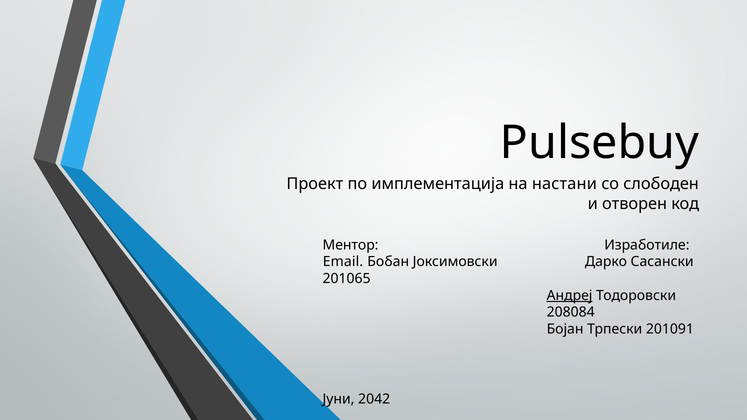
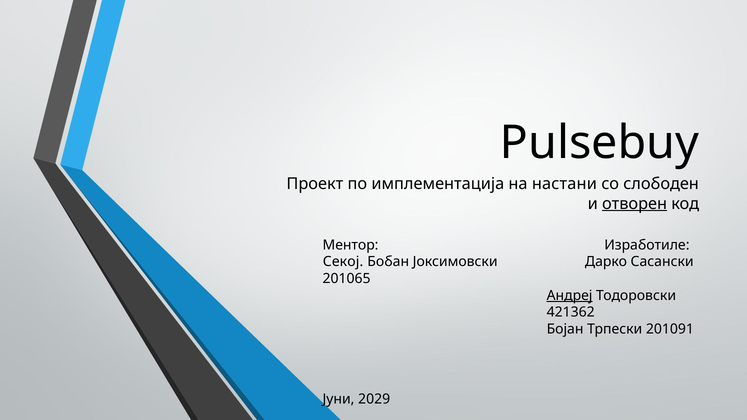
отворен underline: none -> present (635, 204)
Email: Email -> Секој (343, 262)
208084: 208084 -> 421362 (571, 312)
2042: 2042 -> 2029 (374, 400)
